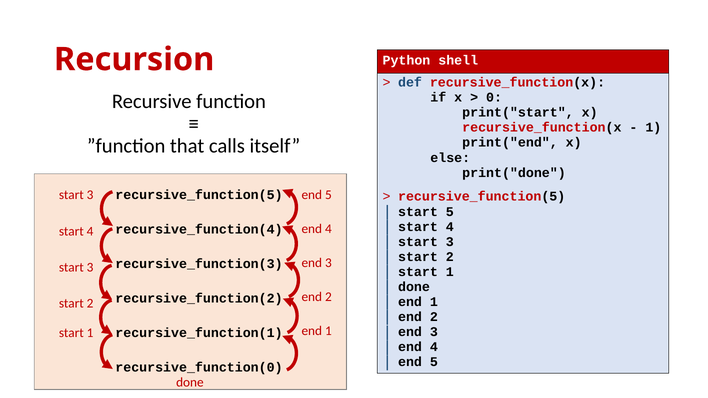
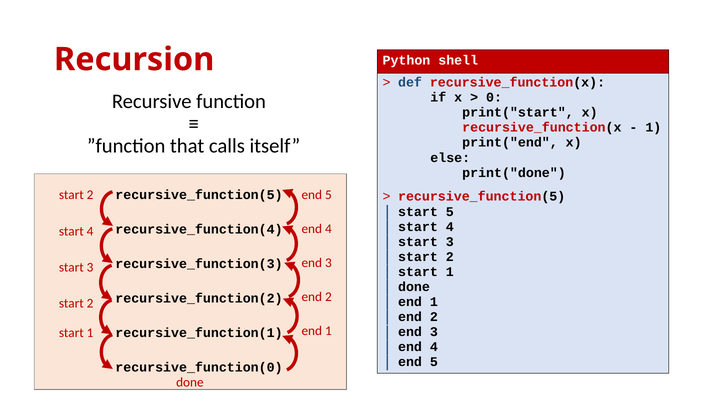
3: 3 -> 2 (90, 195)
